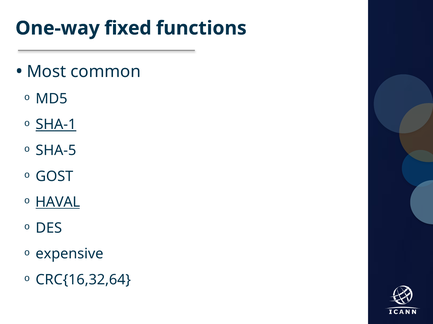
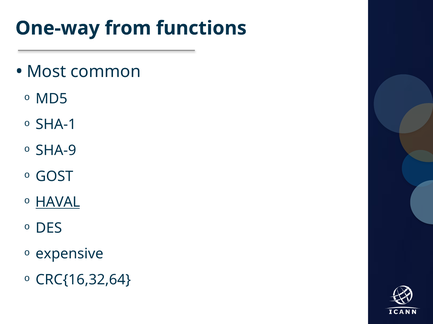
fixed: fixed -> from (128, 28)
SHA-1 underline: present -> none (56, 125)
SHA-5: SHA-5 -> SHA-9 (56, 151)
